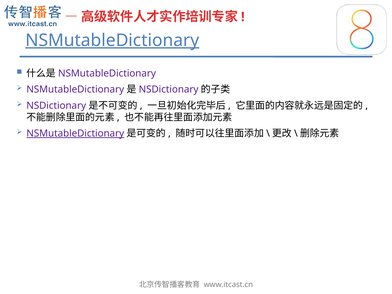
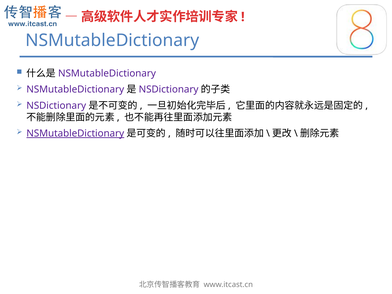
NSMutableDictionary underline: present -> none (112, 40)
